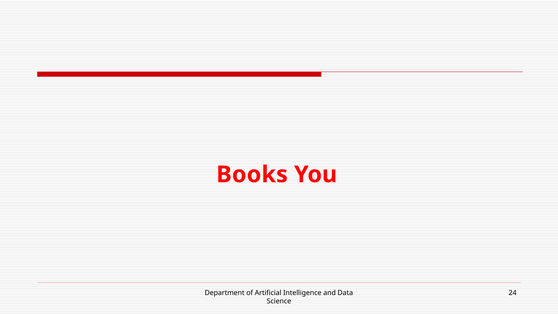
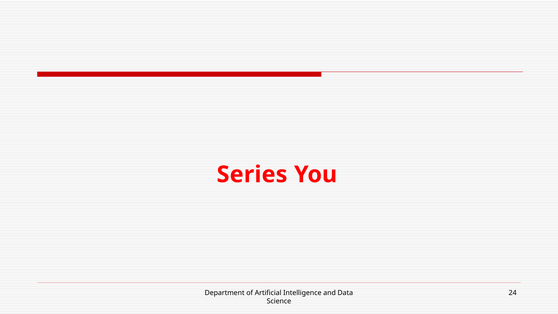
Books: Books -> Series (252, 174)
